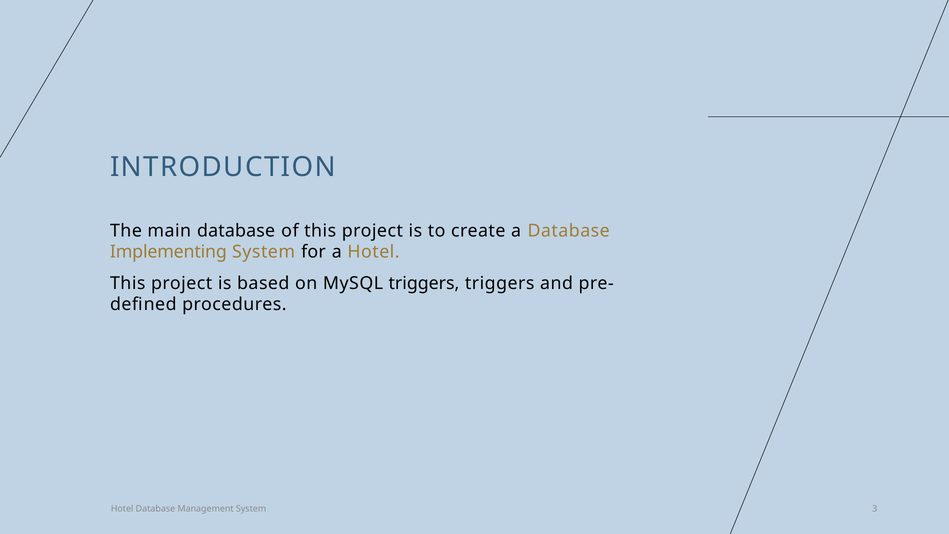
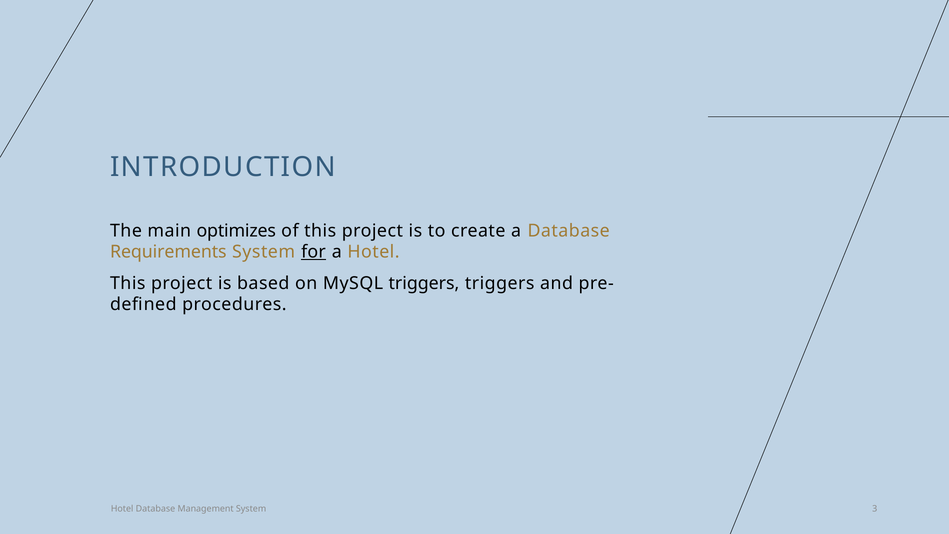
main database: database -> optimizes (236, 231)
Implementing: Implementing -> Requirements (168, 252)
for underline: none -> present (313, 252)
